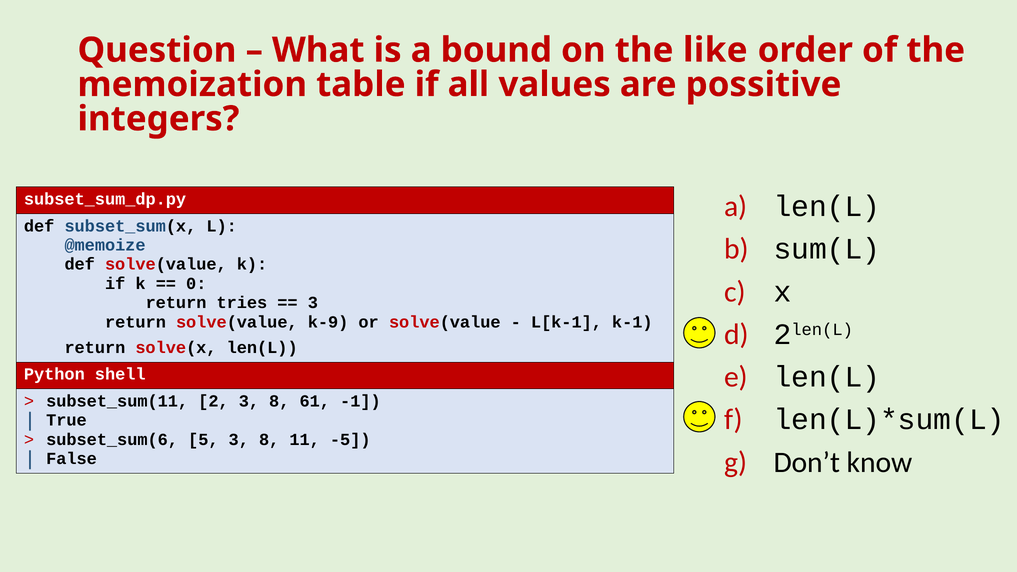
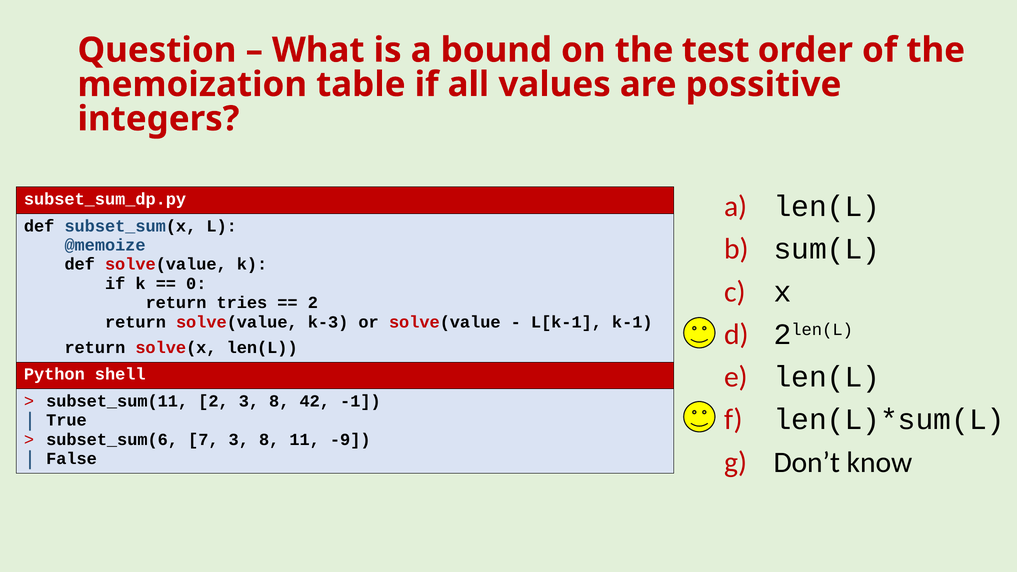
like: like -> test (716, 50)
3: 3 -> 2 (313, 303)
k-9: k-9 -> k-3 (328, 322)
61: 61 -> 42 (315, 401)
5: 5 -> 7 (203, 440)
-5: -5 -> -9 (350, 440)
